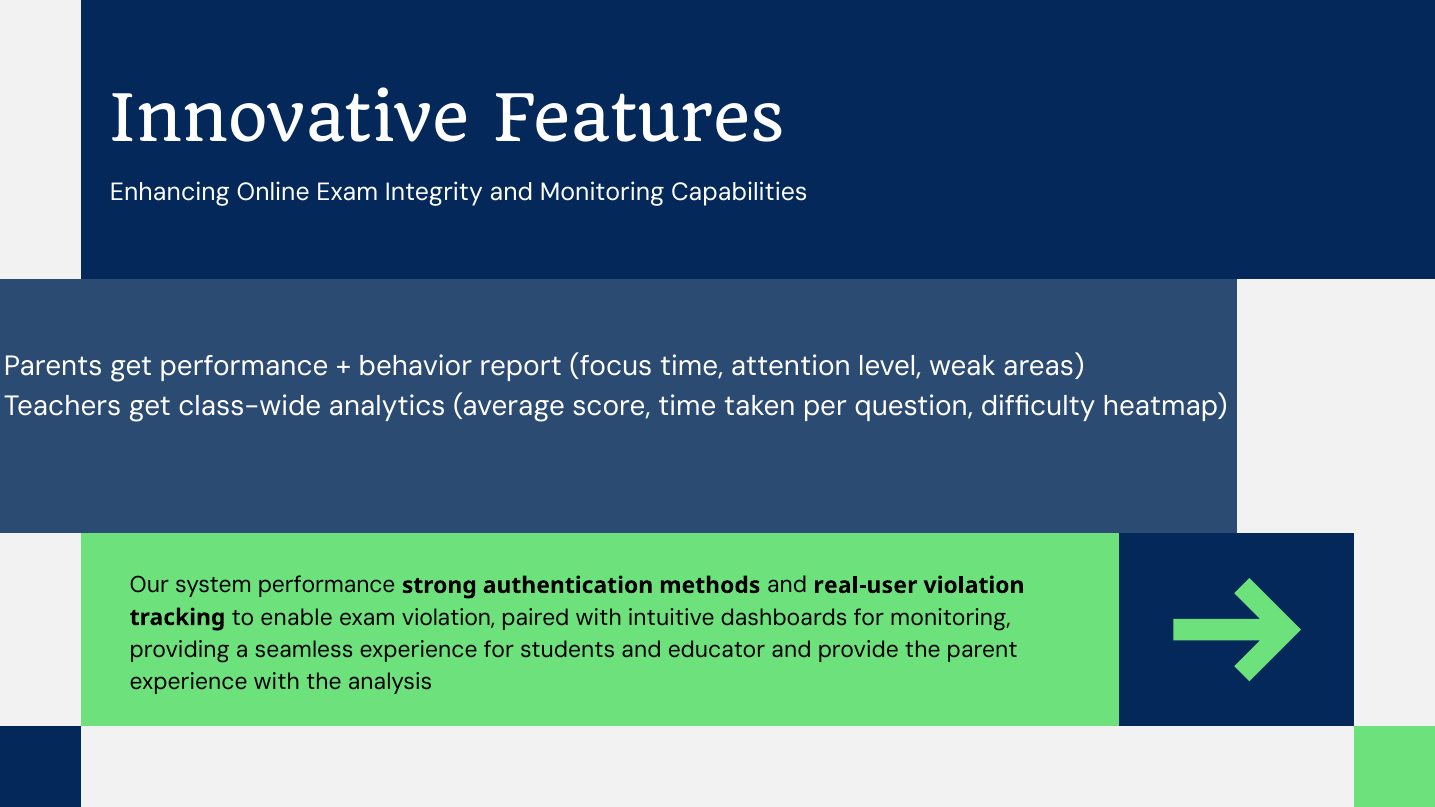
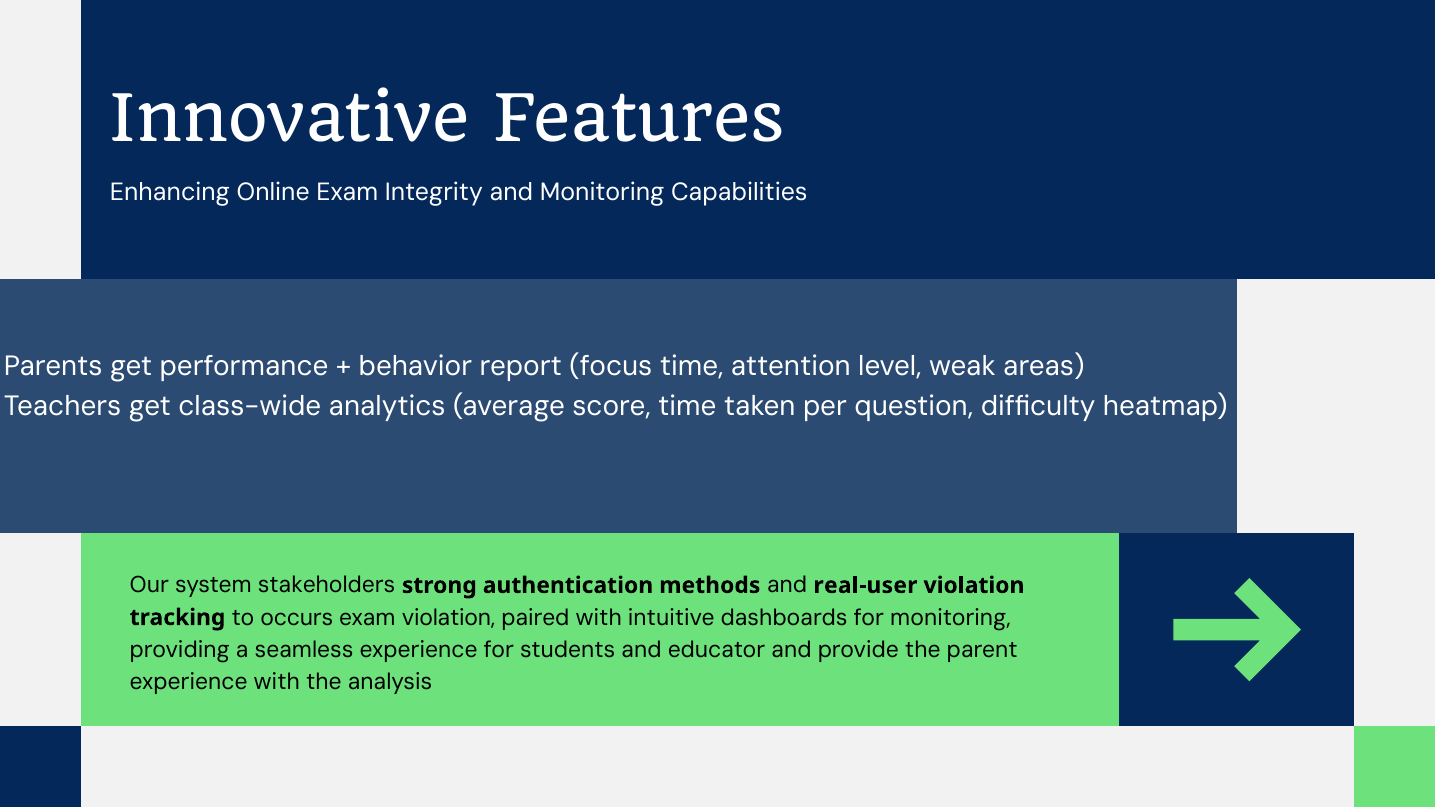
system performance: performance -> stakeholders (327, 586)
enable: enable -> occurs (297, 618)
